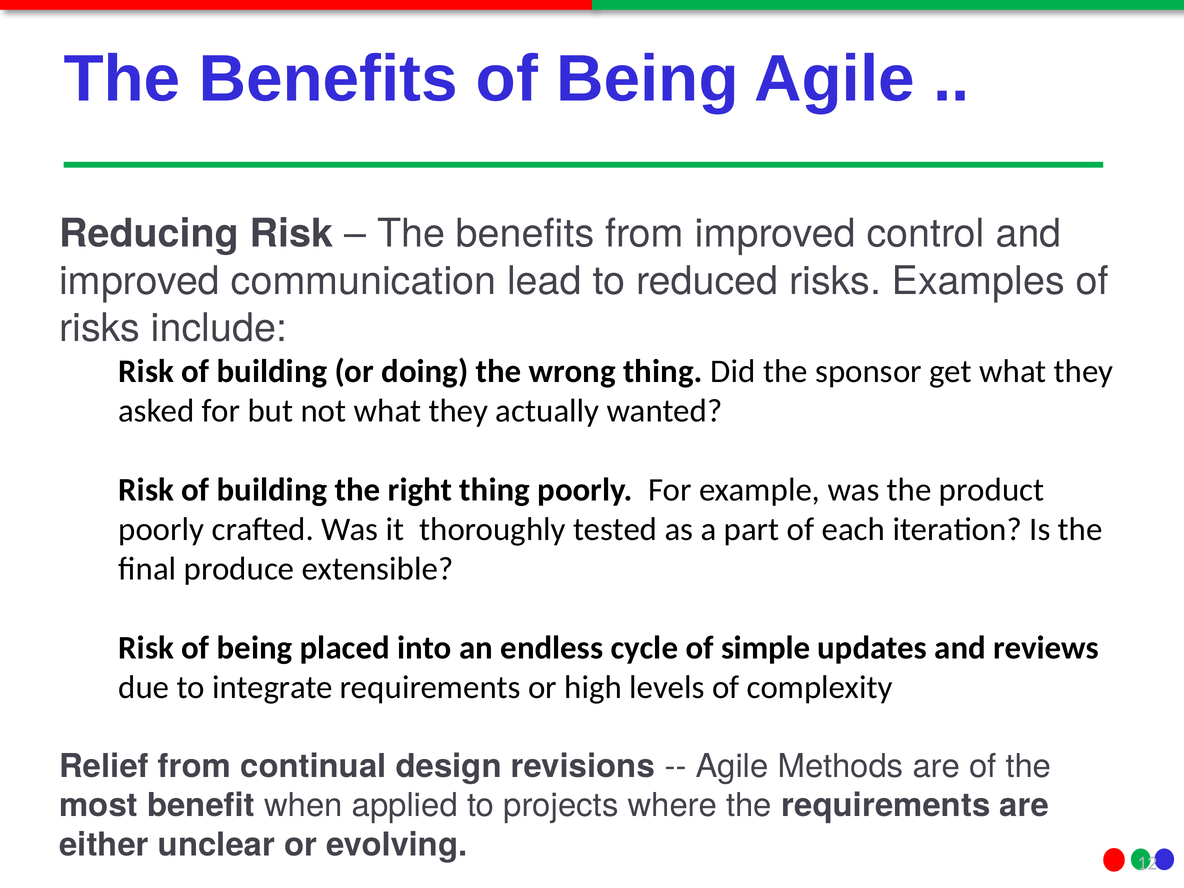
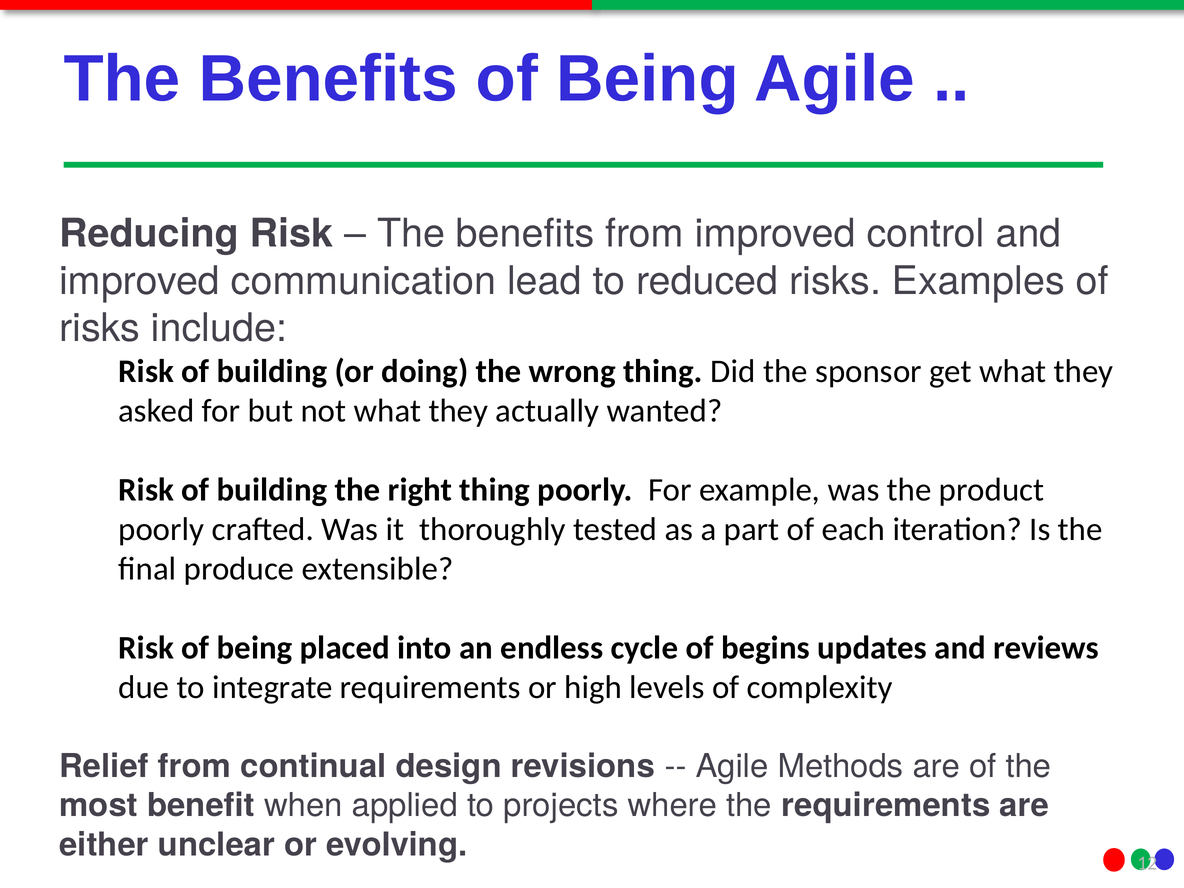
simple: simple -> begins (765, 648)
